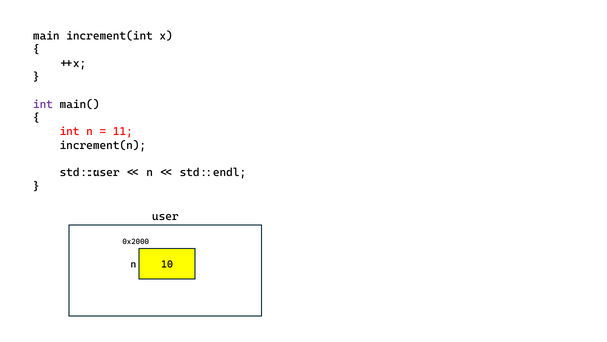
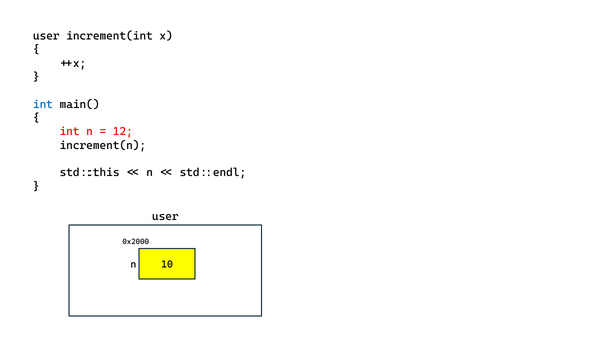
main: main -> user (46, 36)
int colour: purple -> blue (43, 104)
11: 11 -> 12 (123, 131)
std::user: std::user -> std::this (90, 172)
